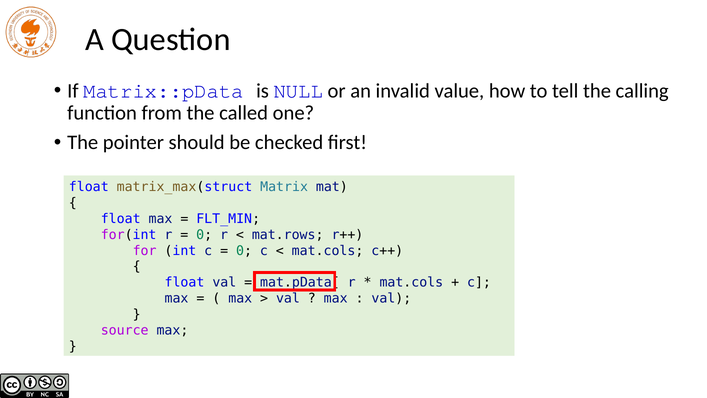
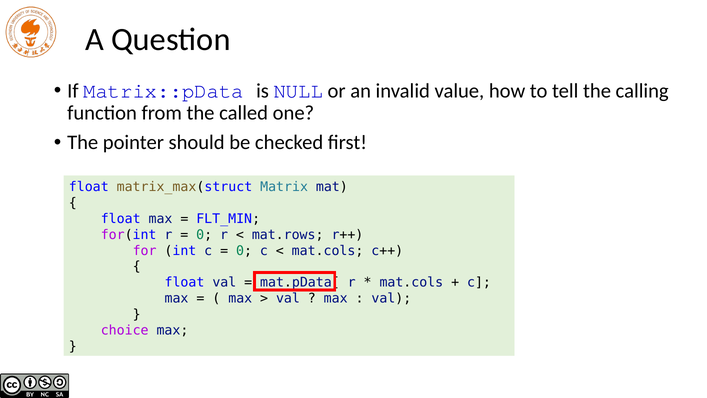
source: source -> choice (125, 330)
